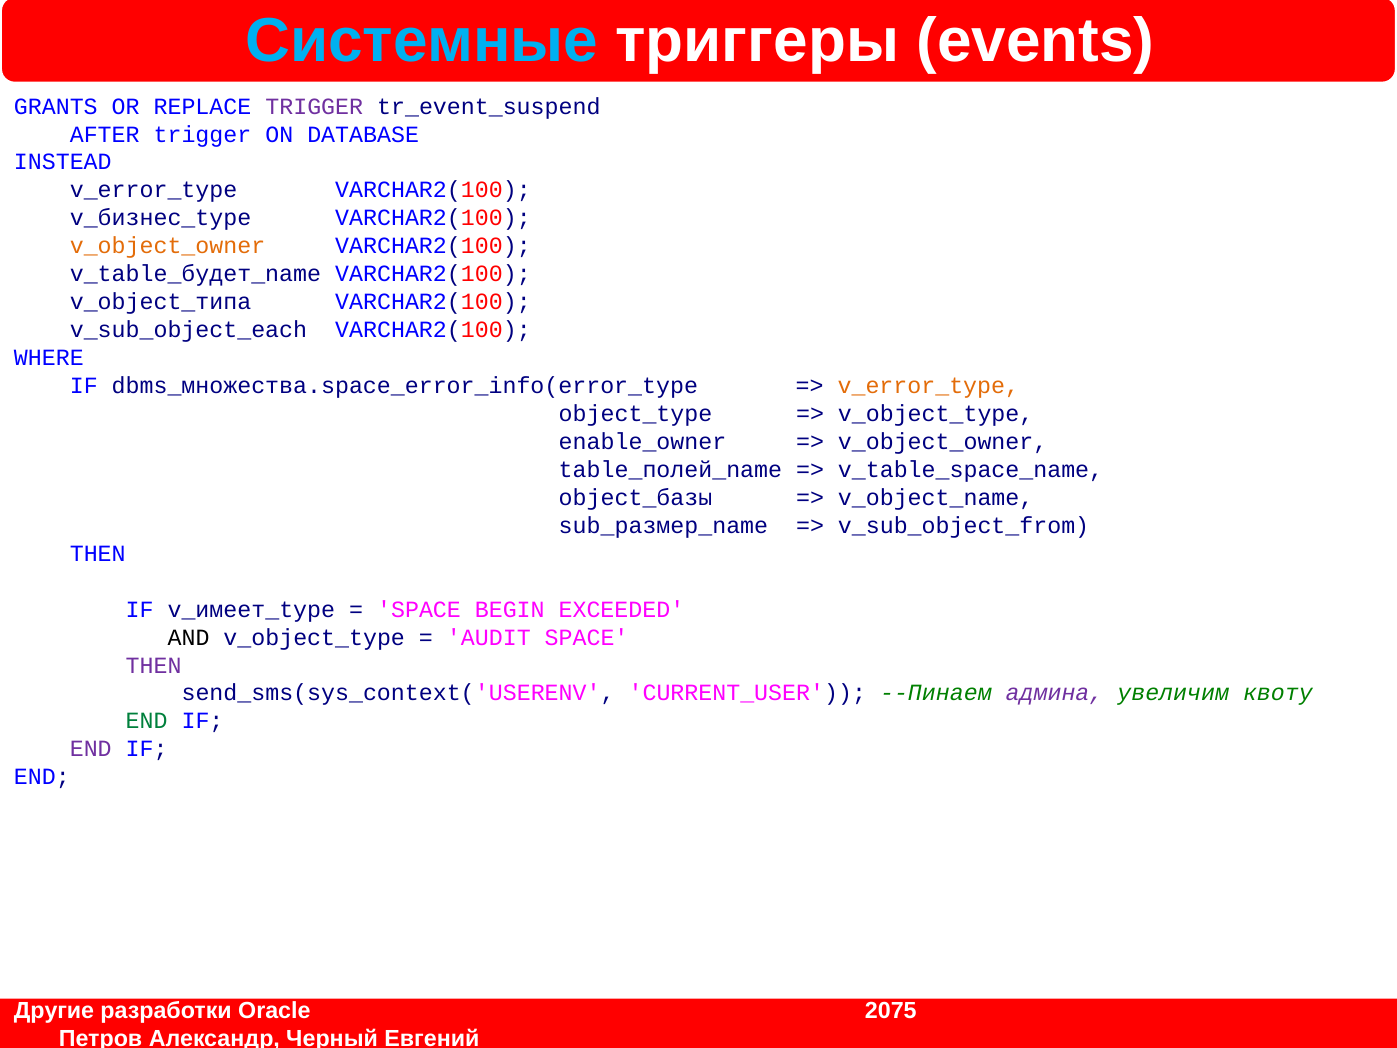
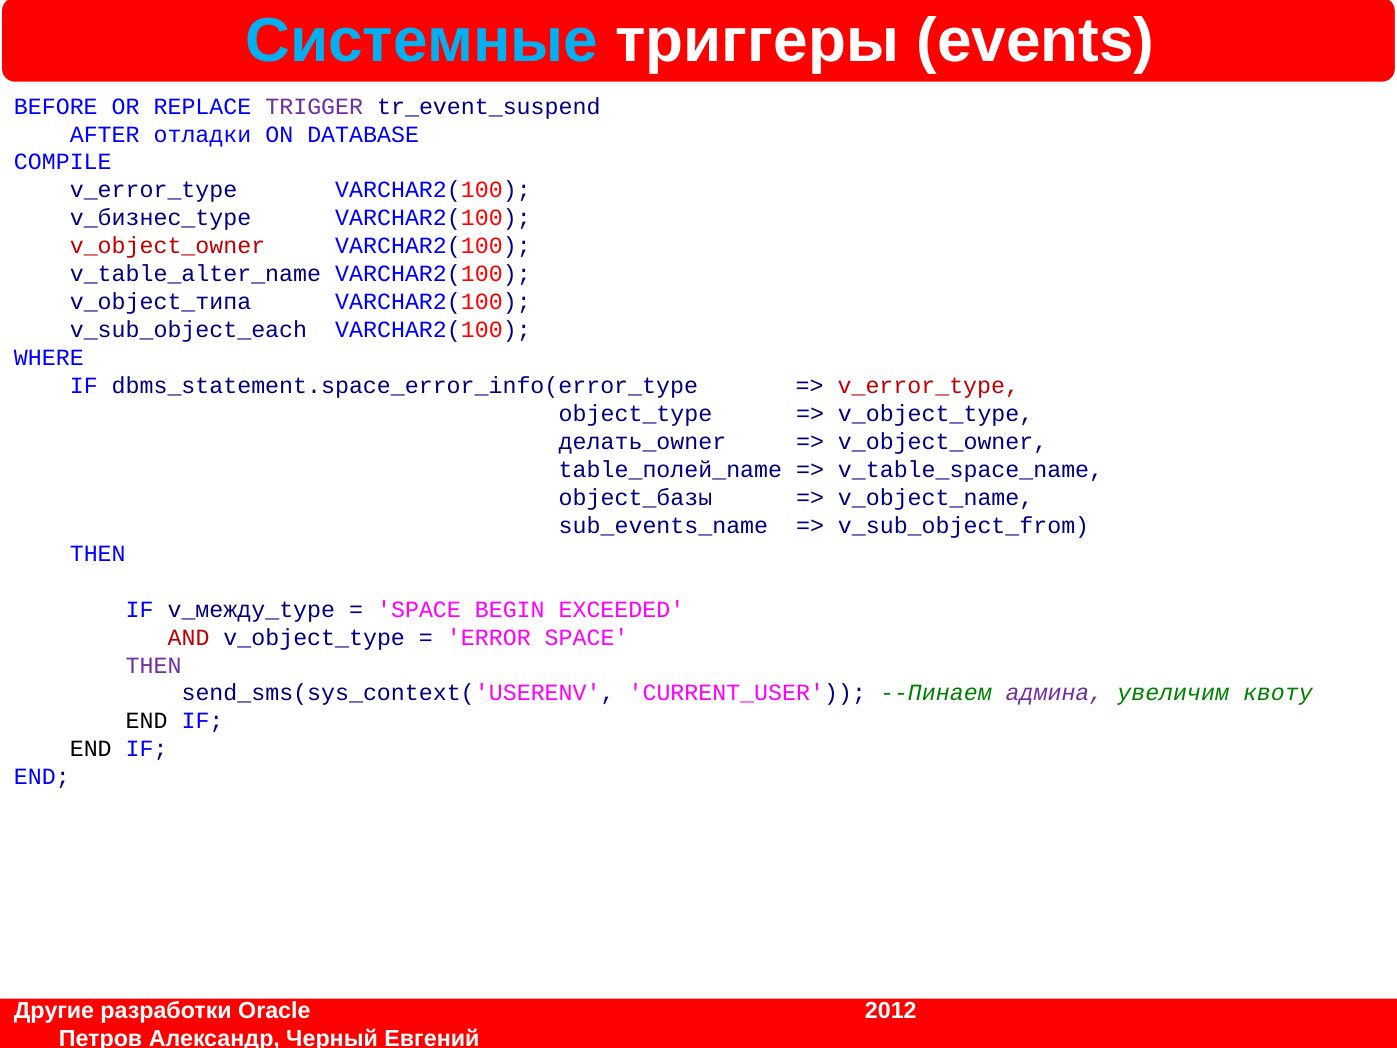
GRANTS: GRANTS -> BEFORE (56, 106)
AFTER trigger: trigger -> отладки (202, 134)
INSTEAD: INSTEAD -> COMPILE (63, 162)
v_object_owner colour: orange -> red (168, 246)
v_table_будет_name: v_table_будет_name -> v_table_alter_name (195, 274)
dbms_множества.space_error_info(error_type: dbms_множества.space_error_info(error_type -> dbms_statement.space_error_info(error_type (405, 386)
v_error_type colour: orange -> red (928, 386)
enable_owner: enable_owner -> делать_owner (643, 442)
sub_размер_name: sub_размер_name -> sub_events_name (663, 525)
v_имеет_type: v_имеет_type -> v_между_type (251, 609)
AND colour: black -> red (189, 637)
AUDIT: AUDIT -> ERROR (489, 637)
END colour: green -> black (147, 721)
END colour: purple -> black (91, 749)
2075: 2075 -> 2012 (891, 1011)
